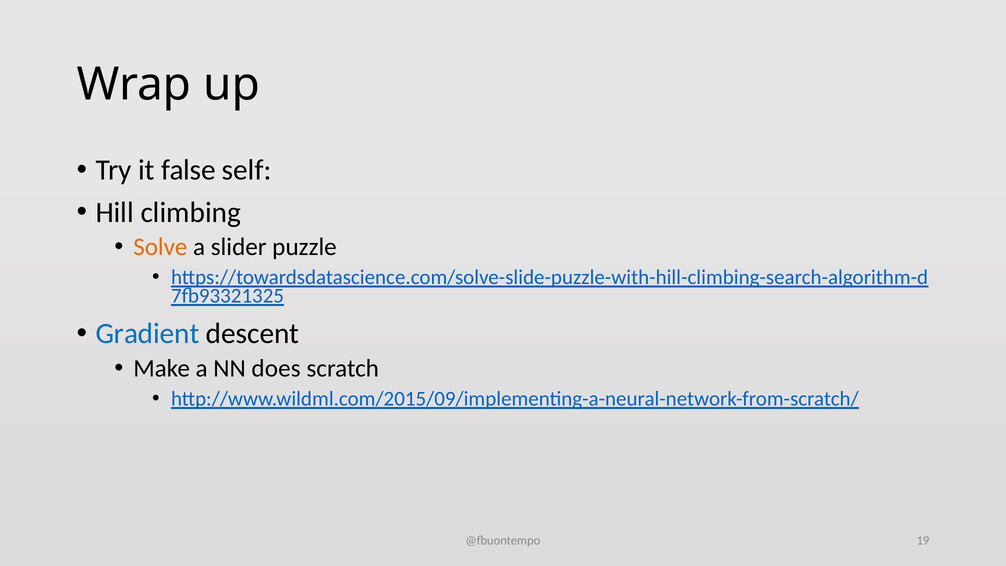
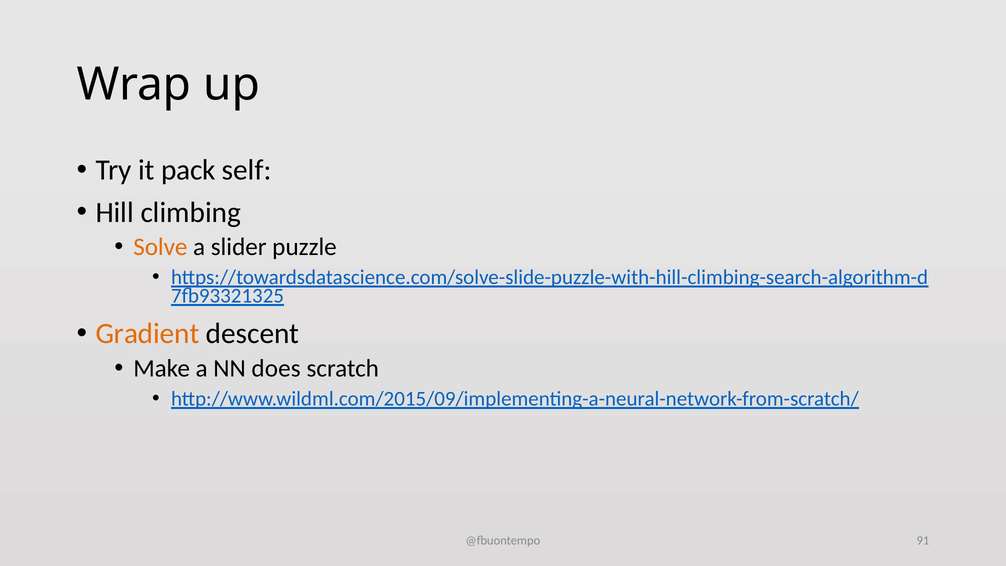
false: false -> pack (188, 170)
Gradient colour: blue -> orange (147, 334)
19: 19 -> 91 (923, 540)
